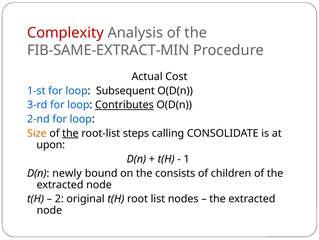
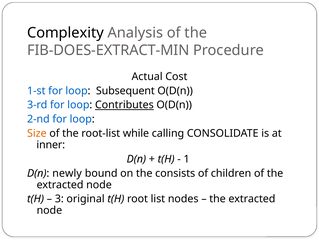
Complexity colour: red -> black (65, 33)
FIB-SAME-EXTRACT-MIN: FIB-SAME-EXTRACT-MIN -> FIB-DOES-EXTRACT-MIN (108, 50)
the underline: present -> none (70, 133)
steps: steps -> while (136, 133)
upon: upon -> inner (51, 144)
2: 2 -> 3 (59, 198)
